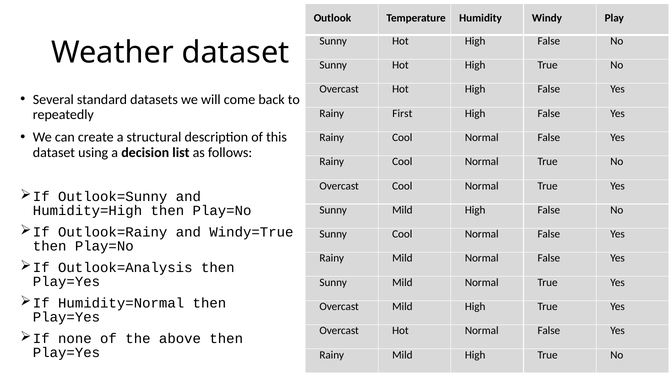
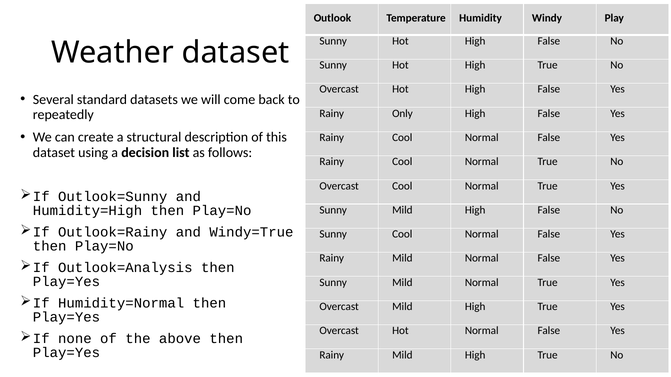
First: First -> Only (402, 114)
